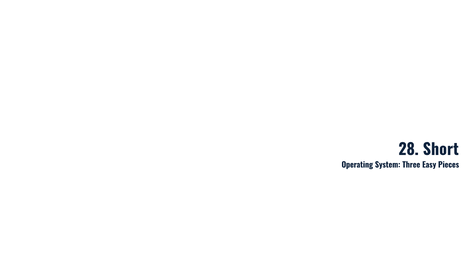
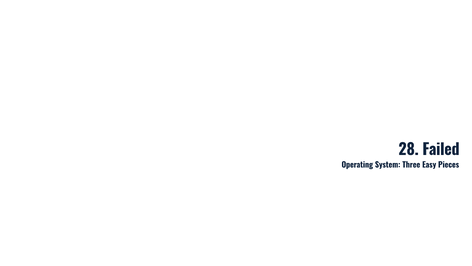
Short: Short -> Failed (441, 149)
